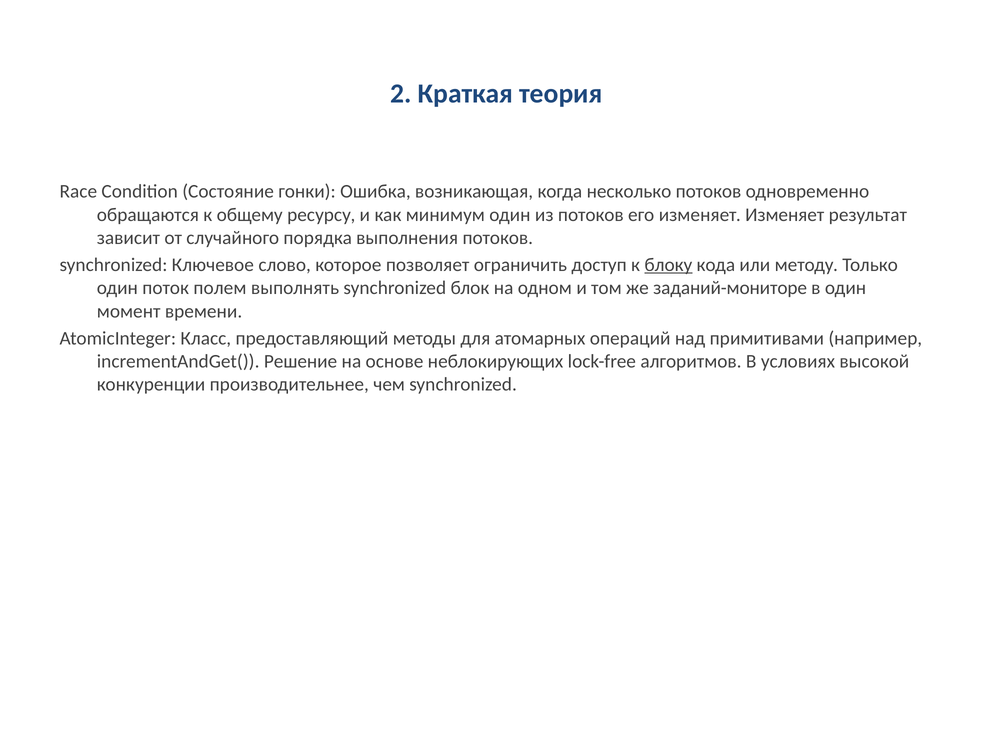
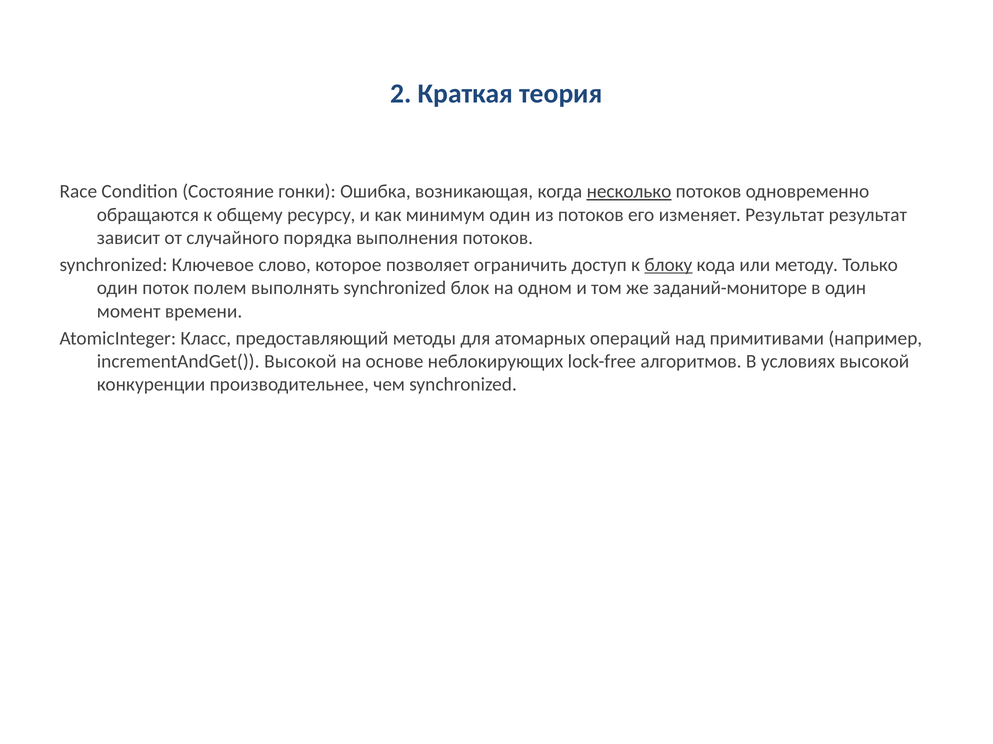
несколько underline: none -> present (629, 192)
изменяет Изменяет: Изменяет -> Результат (785, 215)
incrementAndGet( Решение: Решение -> Высокой (300, 362)
